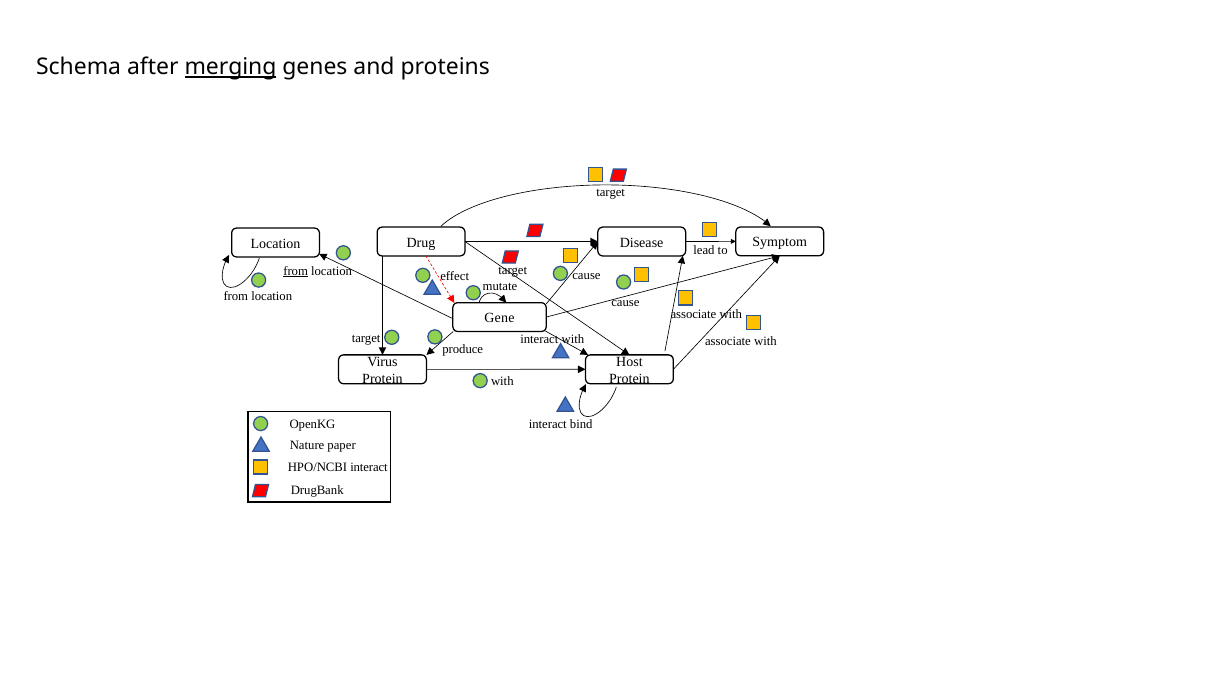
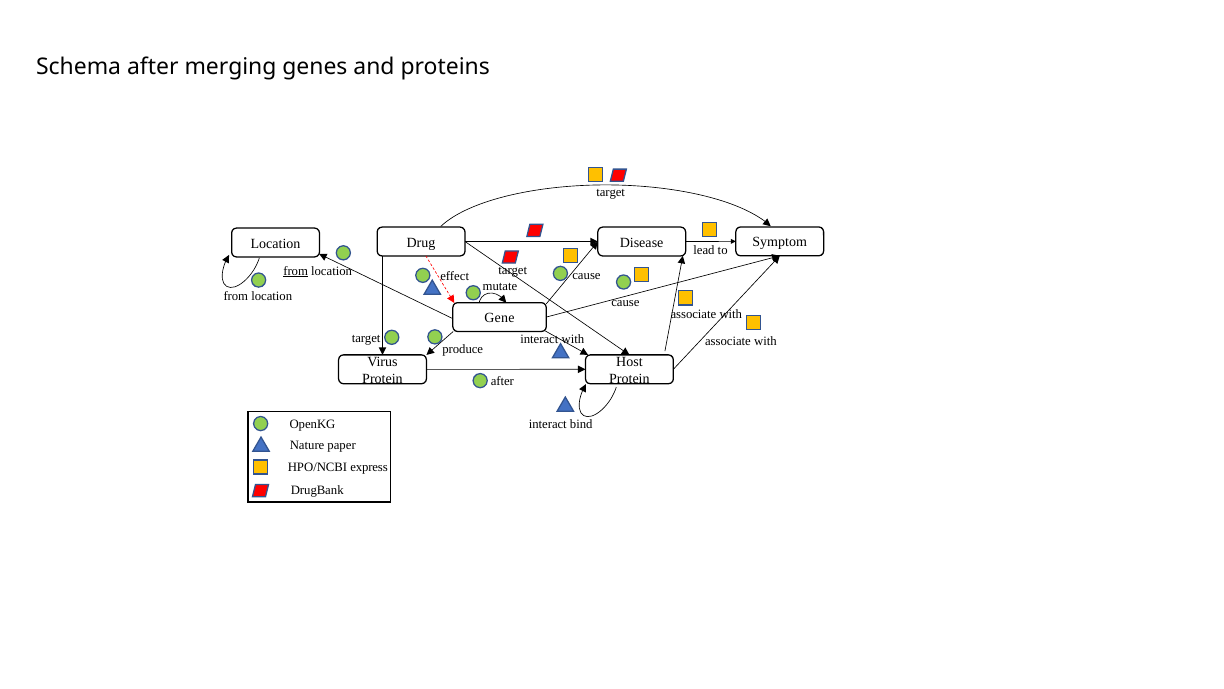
merging underline: present -> none (230, 67)
with: with -> after (502, 381)
HPO/NCBI interact: interact -> express (369, 467)
